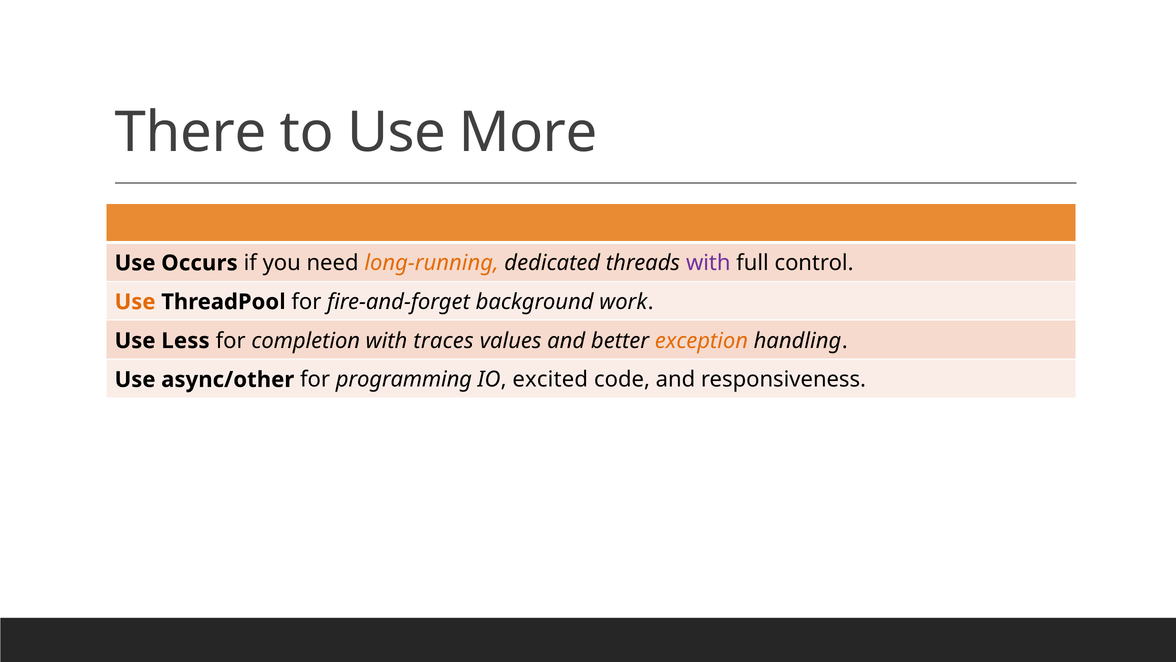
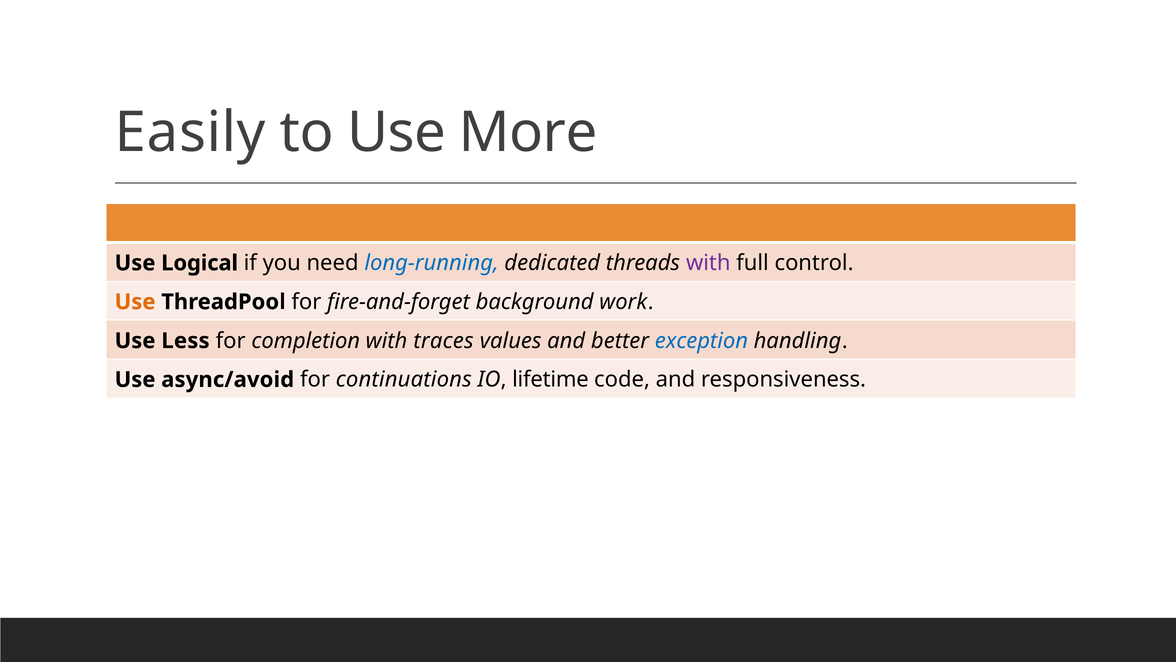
There: There -> Easily (190, 132)
Occurs: Occurs -> Logical (200, 263)
long-running colour: orange -> blue (432, 263)
exception colour: orange -> blue (701, 341)
async/other: async/other -> async/avoid (228, 379)
programming: programming -> continuations (404, 379)
excited: excited -> lifetime (550, 379)
